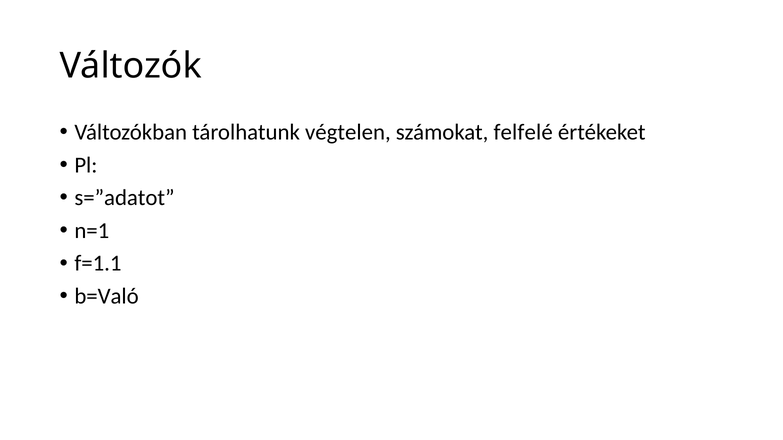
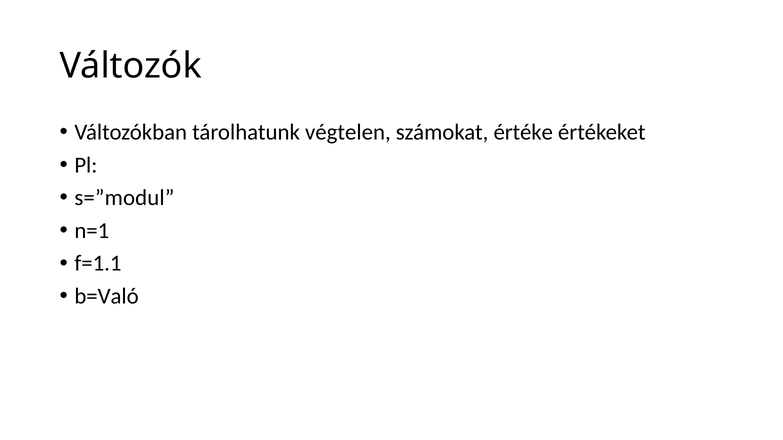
felfelé: felfelé -> értéke (523, 132)
s=”adatot: s=”adatot -> s=”modul (124, 198)
